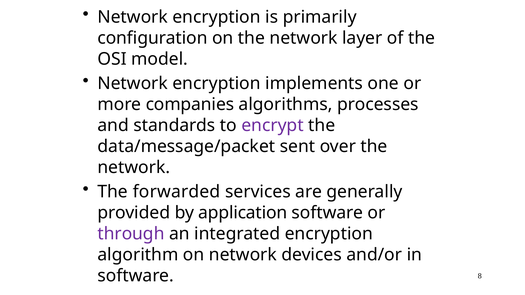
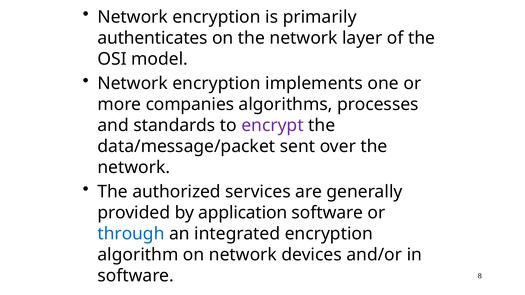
configuration: configuration -> authenticates (153, 38)
forwarded: forwarded -> authorized (177, 192)
through colour: purple -> blue (131, 234)
